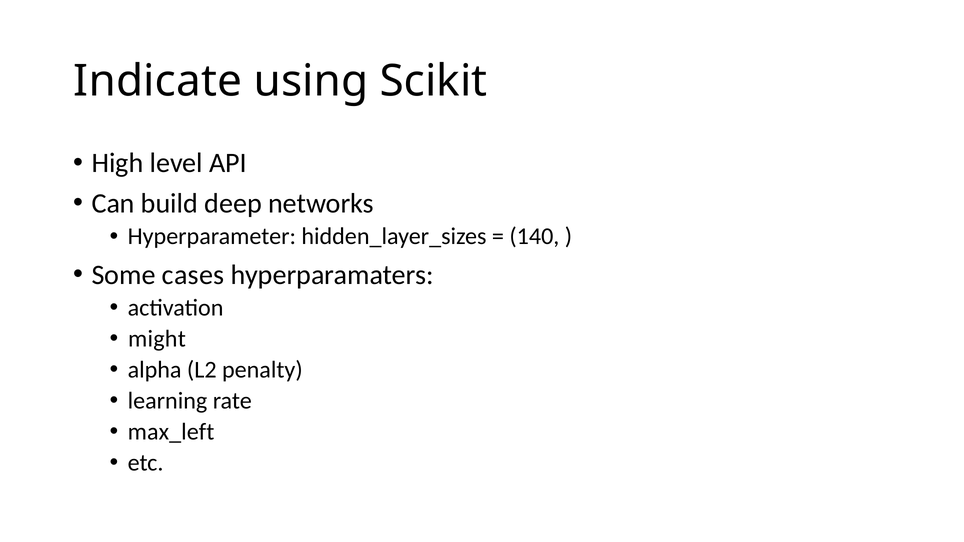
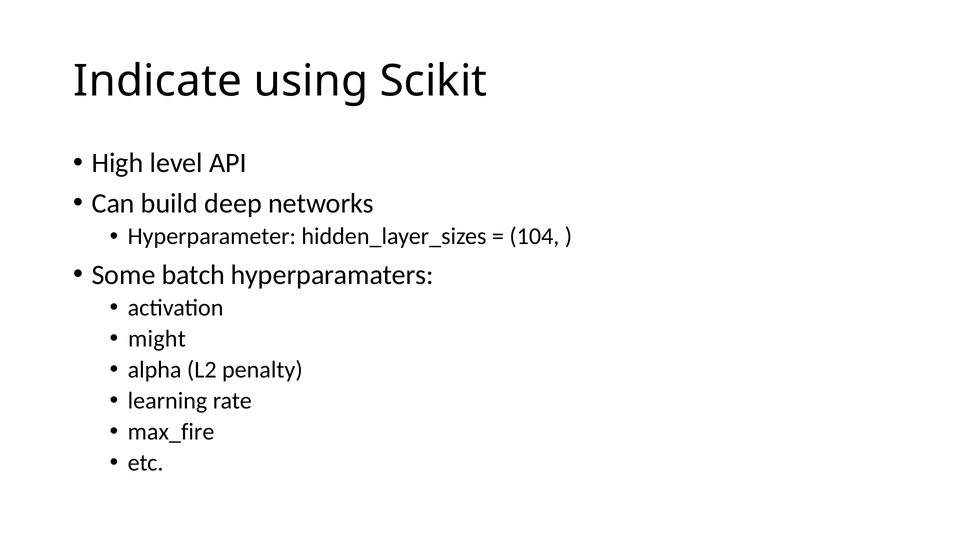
140: 140 -> 104 (534, 237)
cases: cases -> batch (193, 275)
max_left: max_left -> max_fire (171, 432)
